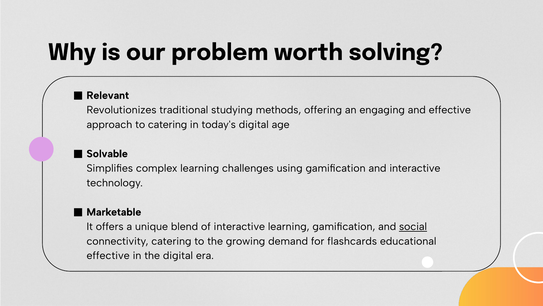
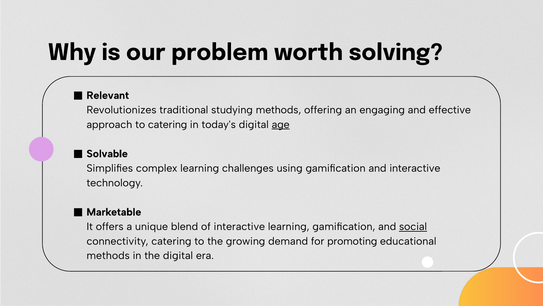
age underline: none -> present (281, 124)
flashcards: flashcards -> promoting (352, 241)
effective: effective -> methods (108, 255)
